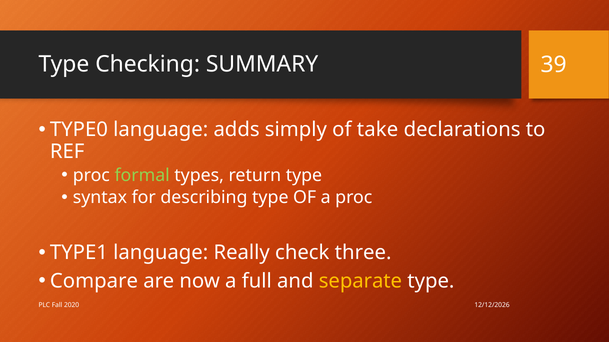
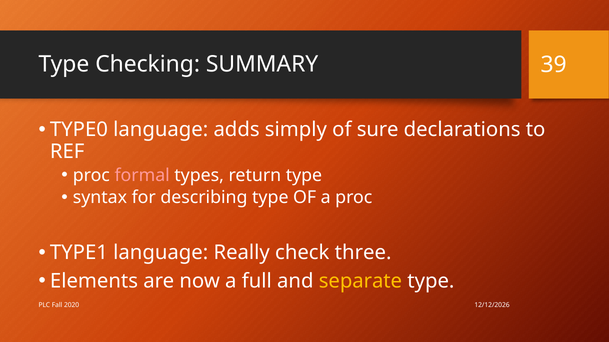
take: take -> sure (378, 130)
formal colour: light green -> pink (142, 176)
Compare: Compare -> Elements (94, 281)
